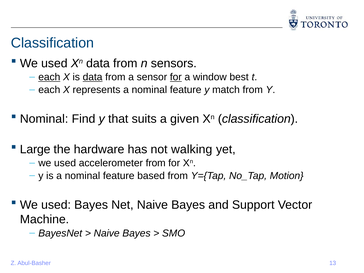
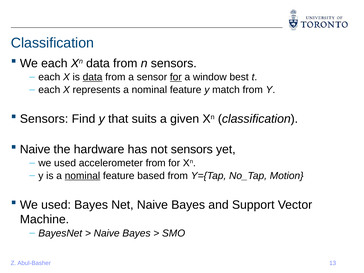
used: used -> each (54, 63)
each underline: present -> none (49, 77)
Nominal: Nominal -> Sensors (44, 119)
Large: Large -> Naive (35, 149)
not walking: walking -> sensors (192, 149)
nominal underline: none -> present (82, 176)
